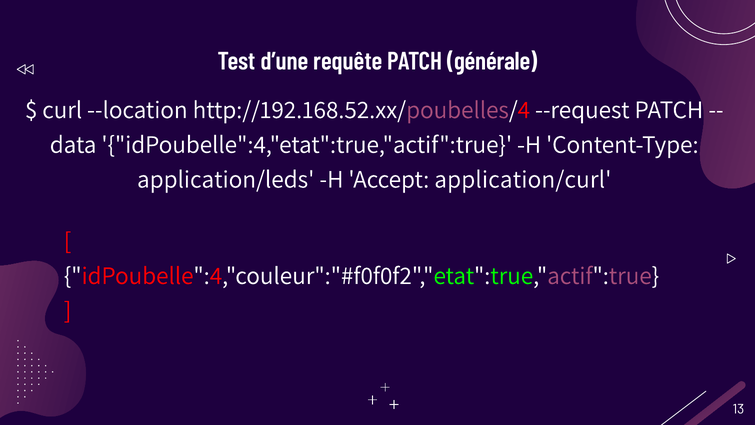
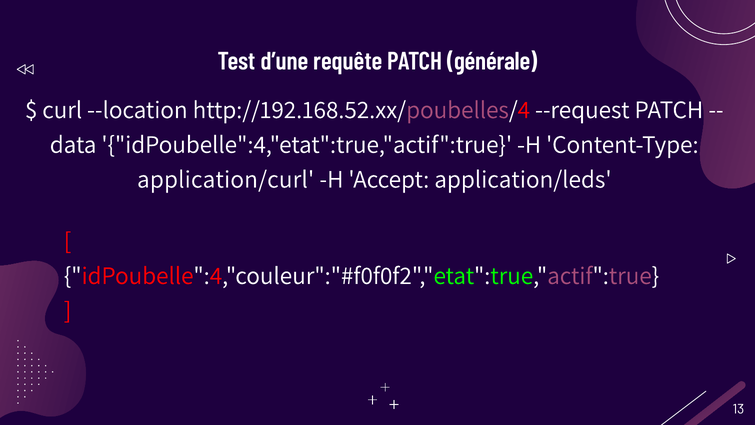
application/leds: application/leds -> application/curl (226, 179)
application/curl: application/curl -> application/leds (523, 179)
